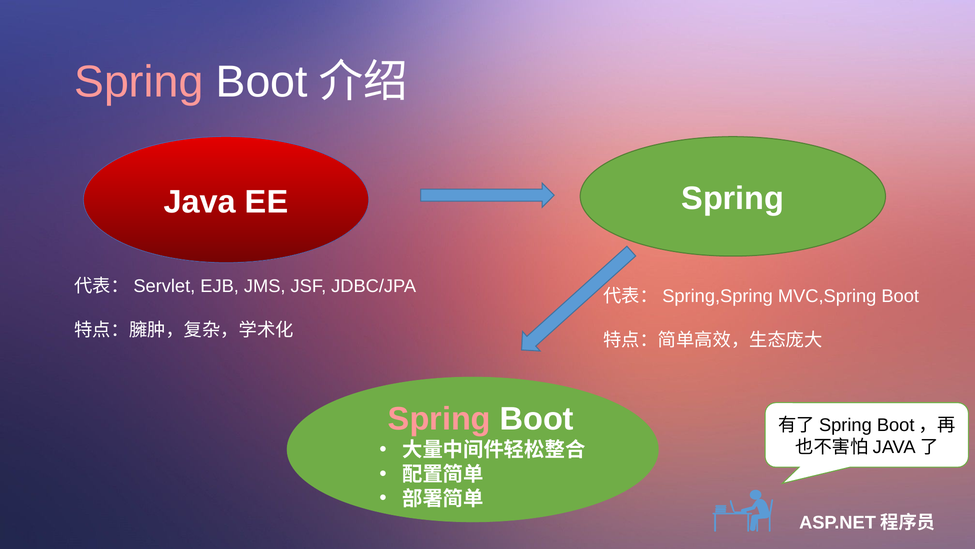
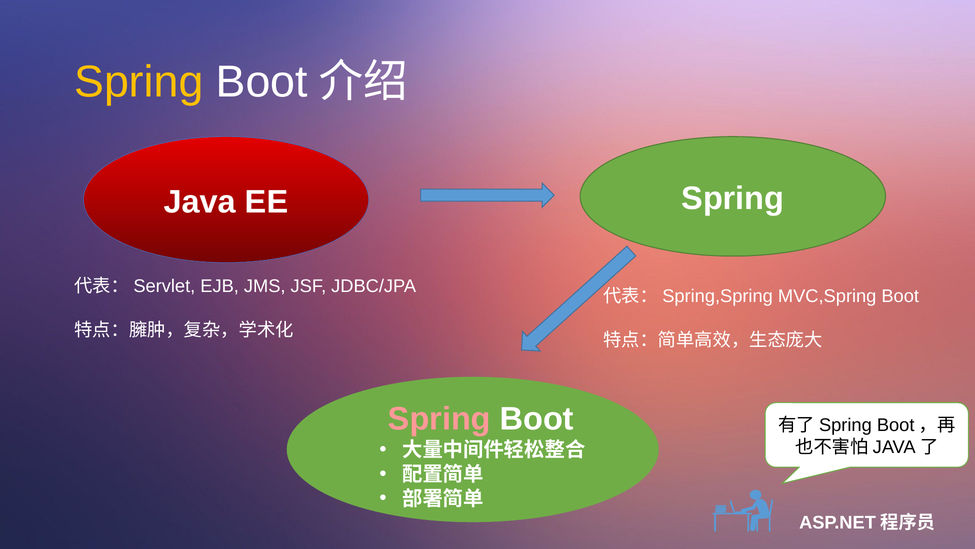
Spring colour: pink -> yellow (139, 82)
